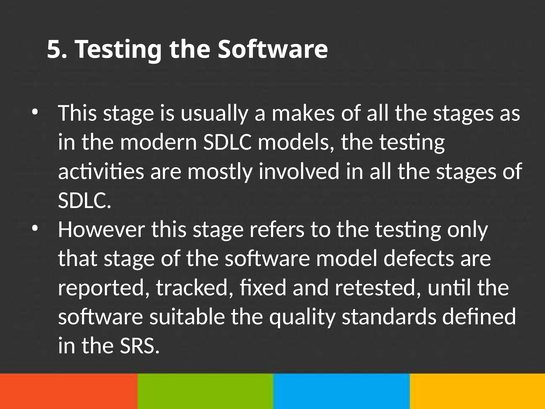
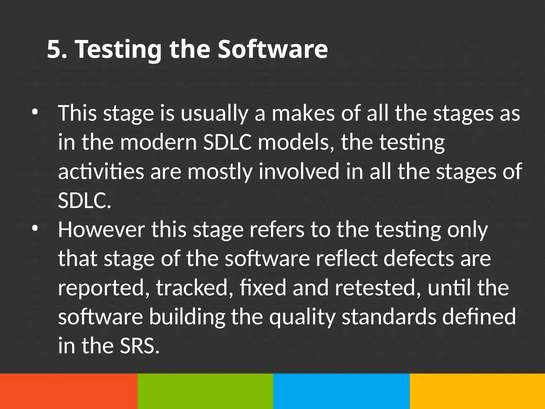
model: model -> reflect (347, 258)
suitable: suitable -> building (187, 316)
